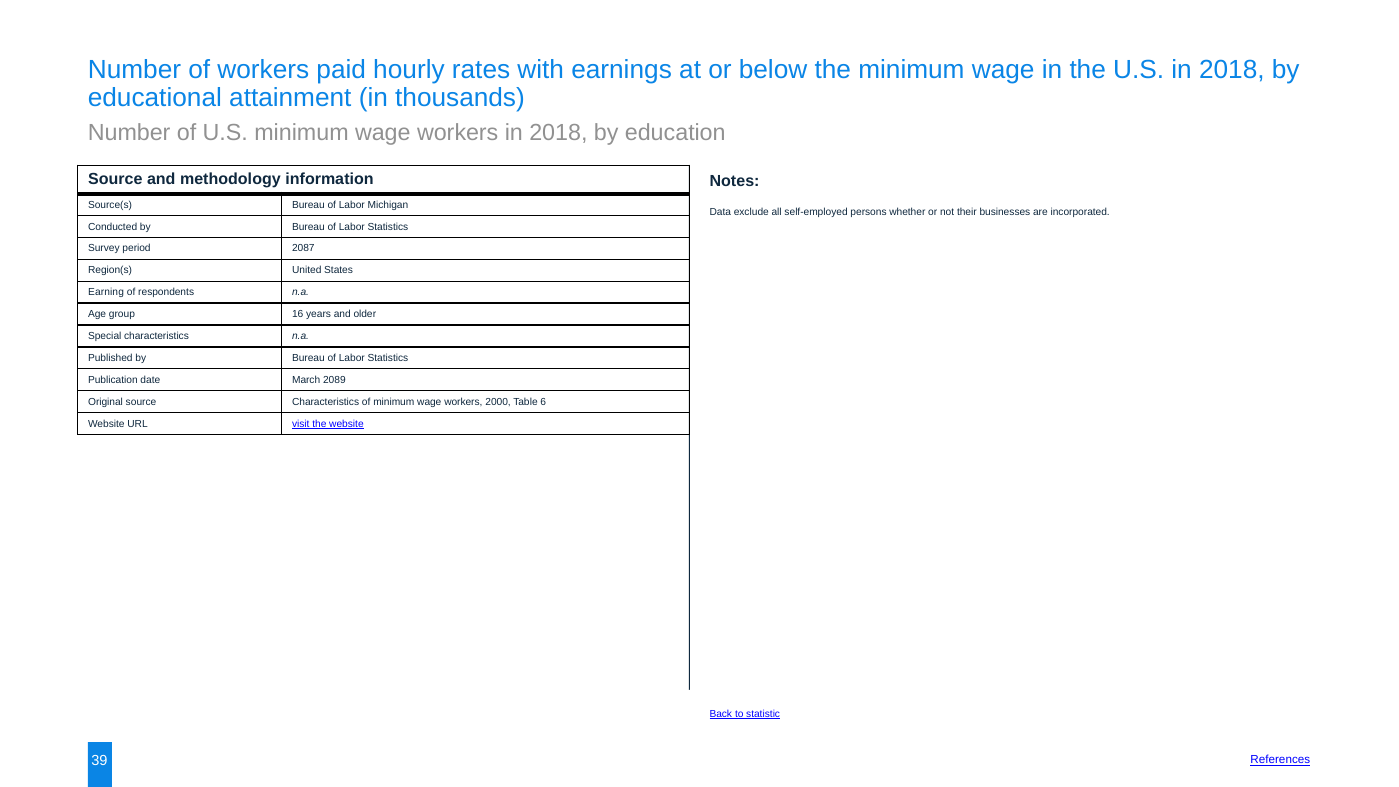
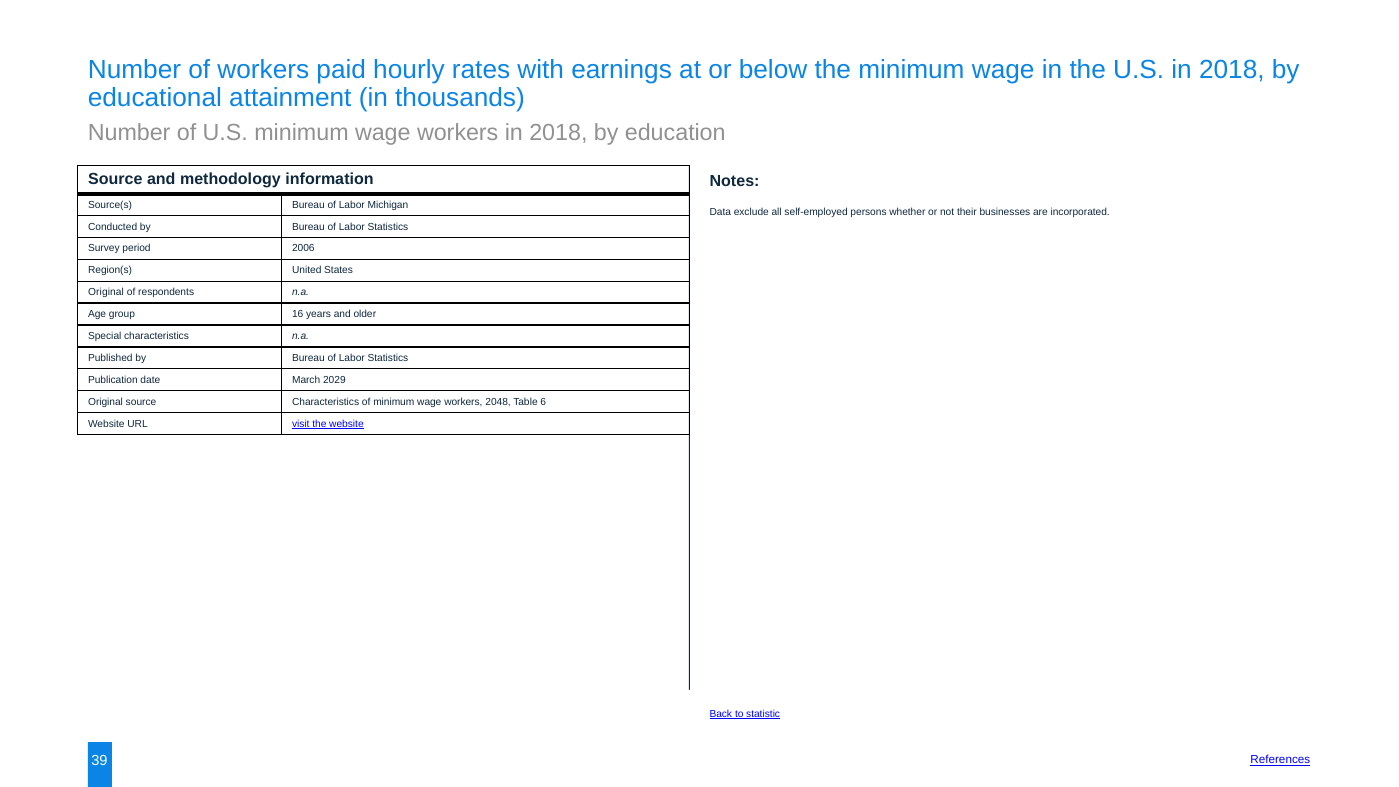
2087: 2087 -> 2006 (303, 249)
Earning: Earning -> Original (106, 292)
2089: 2089 -> 2029 (334, 380)
2000: 2000 -> 2048 (498, 402)
